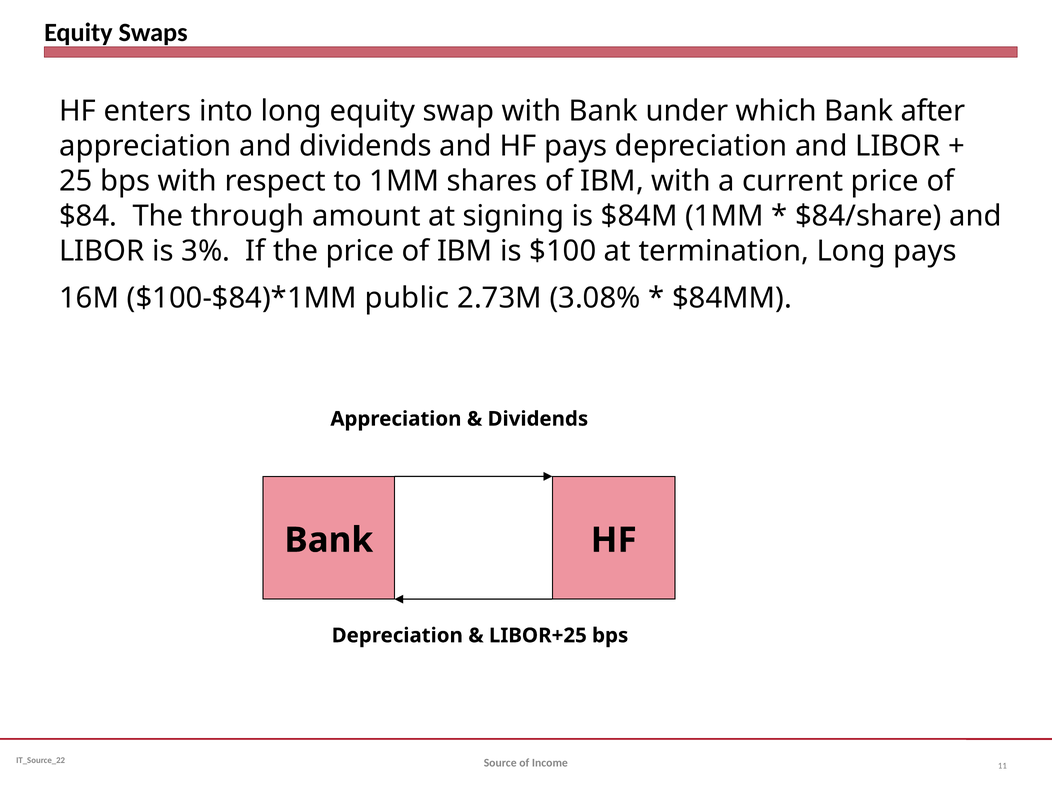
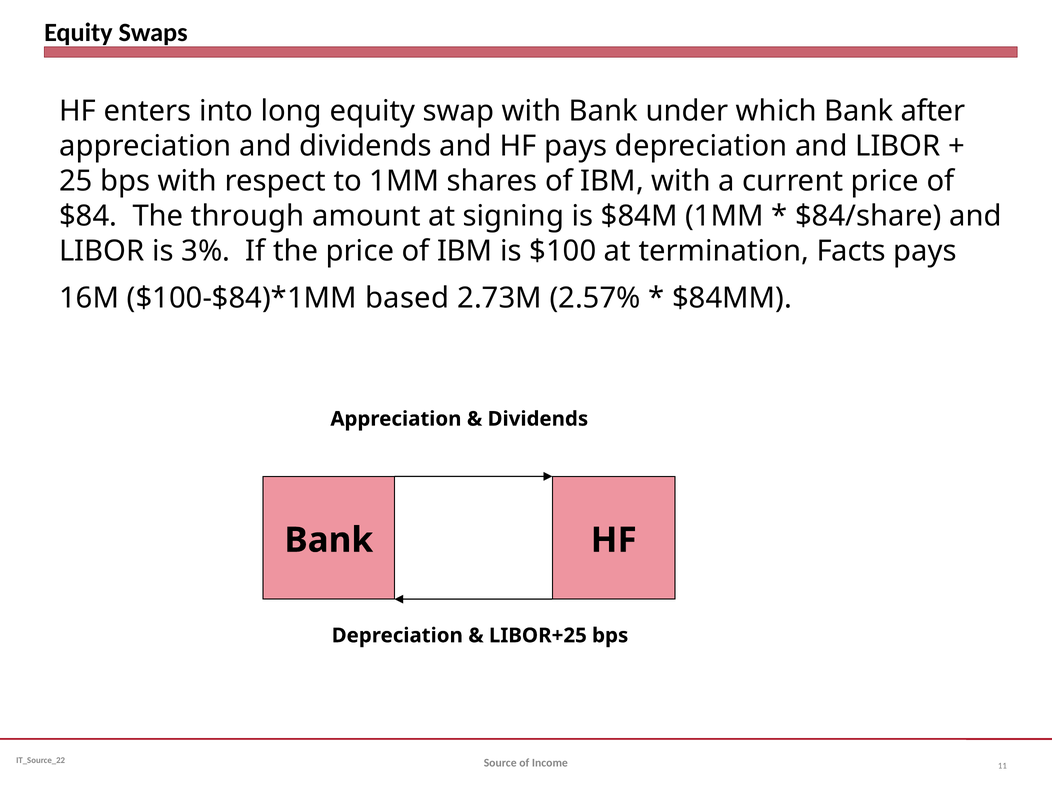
termination Long: Long -> Facts (851, 251)
public: public -> based (407, 298)
3.08%: 3.08% -> 2.57% (595, 298)
